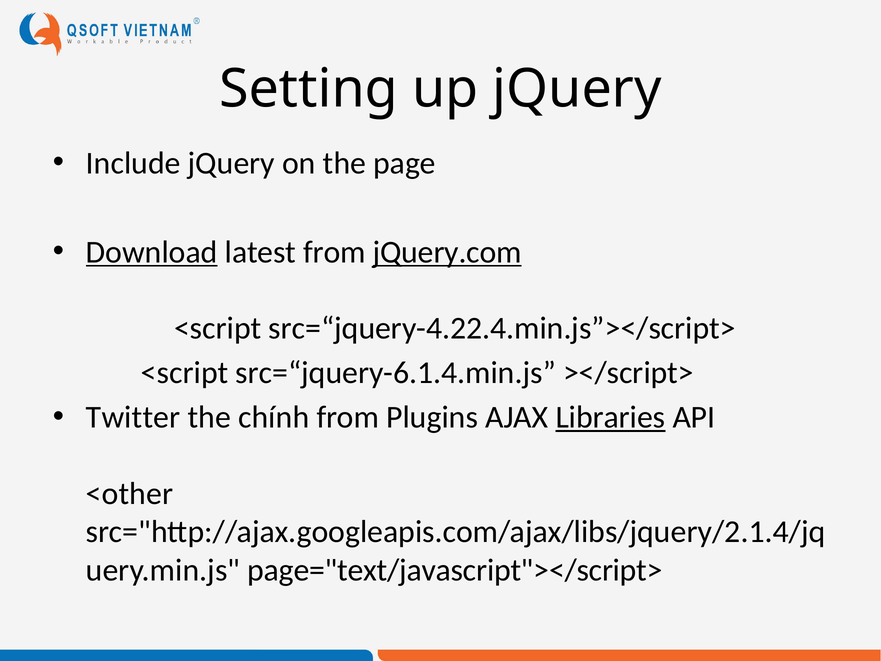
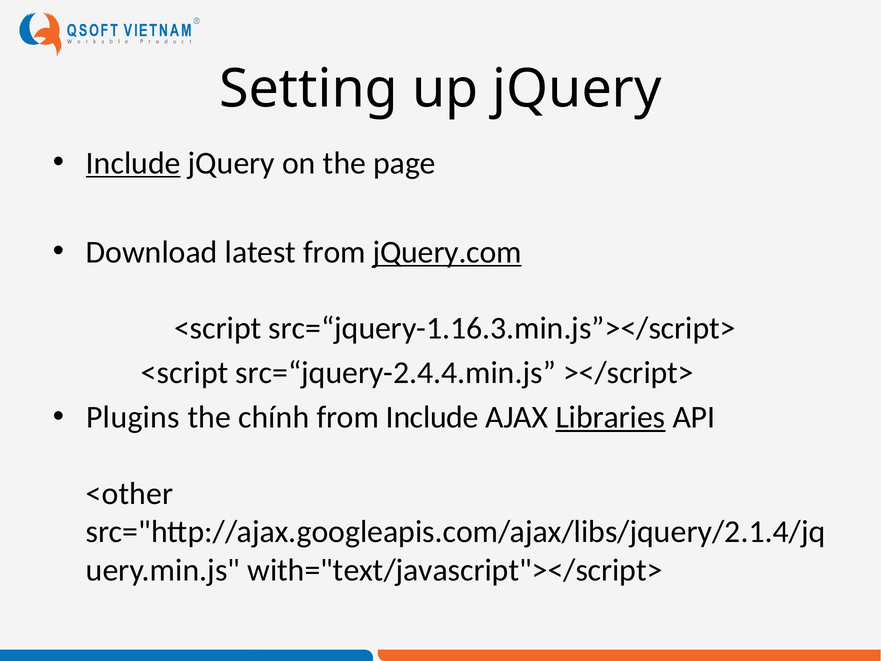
Include underline: none -> present (133, 163)
Download underline: present -> none (152, 252)
src=“jquery-4.22.4.min.js”></script>: src=“jquery-4.22.4.min.js”></script> -> src=“jquery-1.16.3.min.js”></script> (502, 328)
src=“jquery-6.1.4.min.js: src=“jquery-6.1.4.min.js -> src=“jquery-2.4.4.min.js (396, 373)
Twitter: Twitter -> Plugins (133, 417)
from Plugins: Plugins -> Include (432, 417)
page="text/javascript"></script>: page="text/javascript"></script> -> with="text/javascript"></script> (455, 570)
